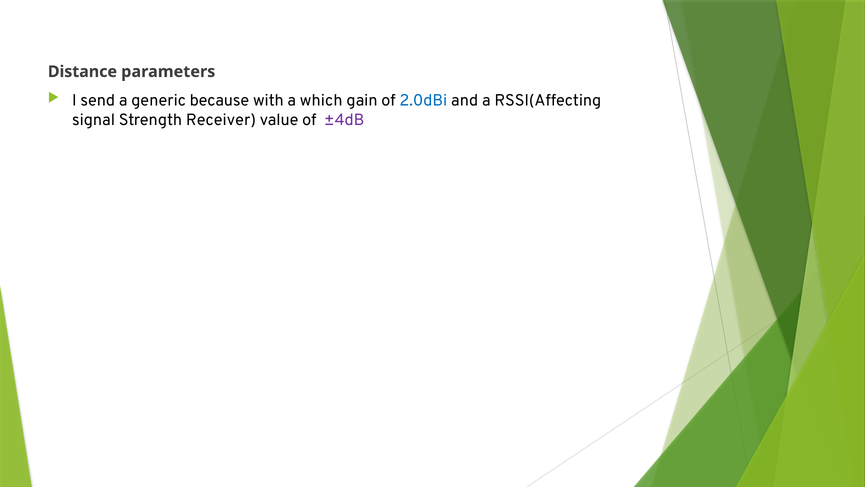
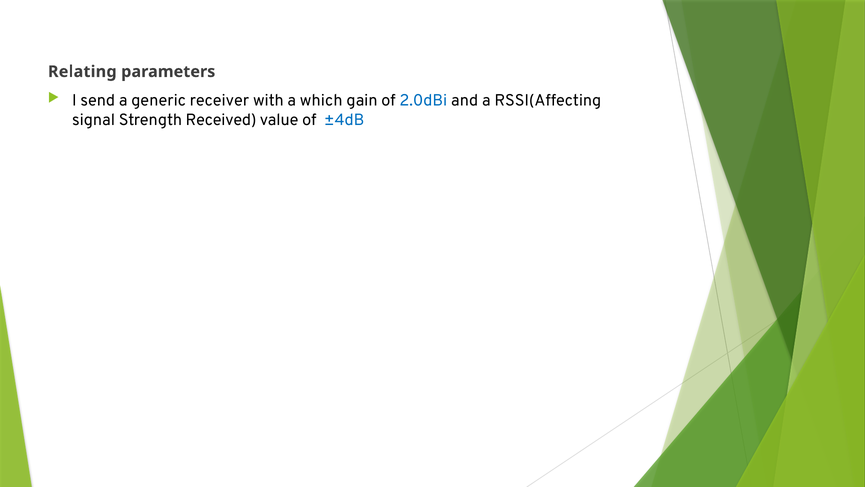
Distance: Distance -> Relating (82, 72)
because: because -> receiver (219, 100)
Receiver: Receiver -> Received (221, 120)
±4dB colour: purple -> blue (344, 120)
